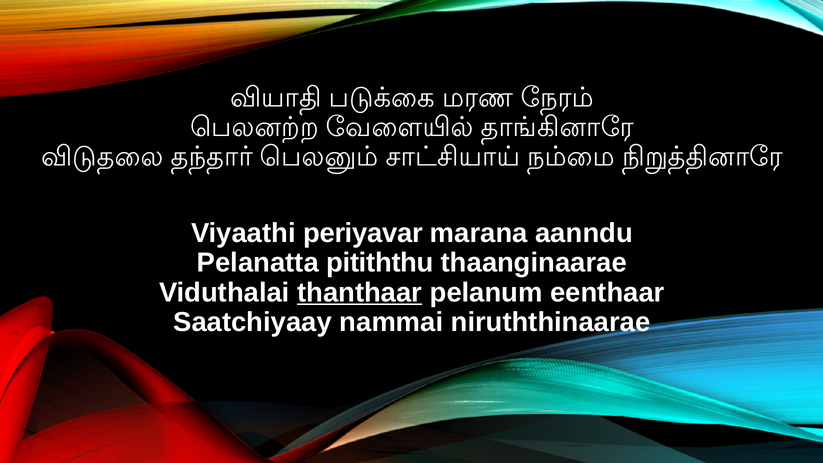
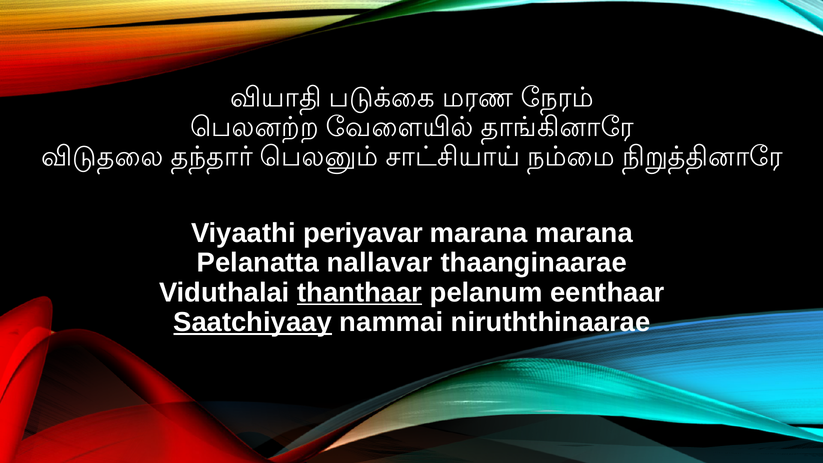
marana aanndu: aanndu -> marana (584, 233)
pitiththu: pitiththu -> nallavar (380, 263)
Saatchiyaay underline: none -> present (253, 322)
